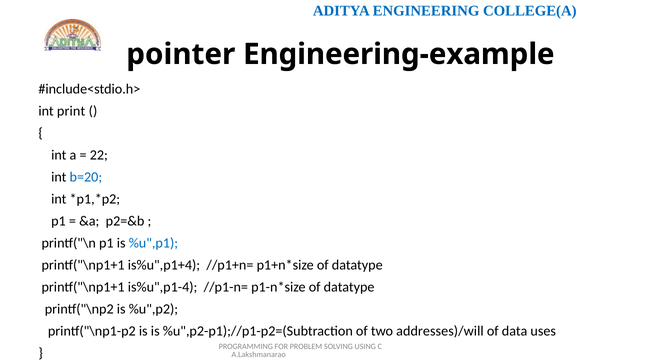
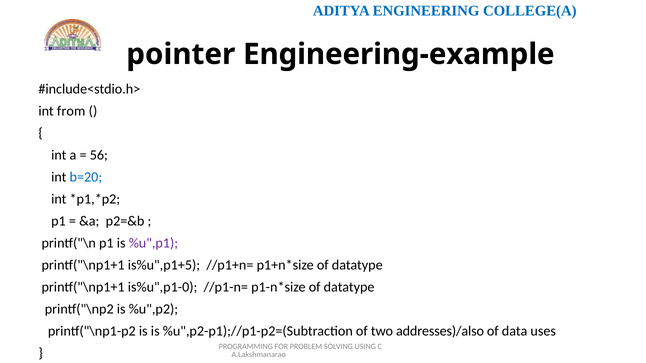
print: print -> from (71, 111)
22: 22 -> 56 (99, 155)
%u",p1 colour: blue -> purple (153, 243)
is%u",p1+4: is%u",p1+4 -> is%u",p1+5 (164, 265)
is%u",p1-4: is%u",p1-4 -> is%u",p1-0 (163, 287)
addresses)/will: addresses)/will -> addresses)/also (440, 331)
